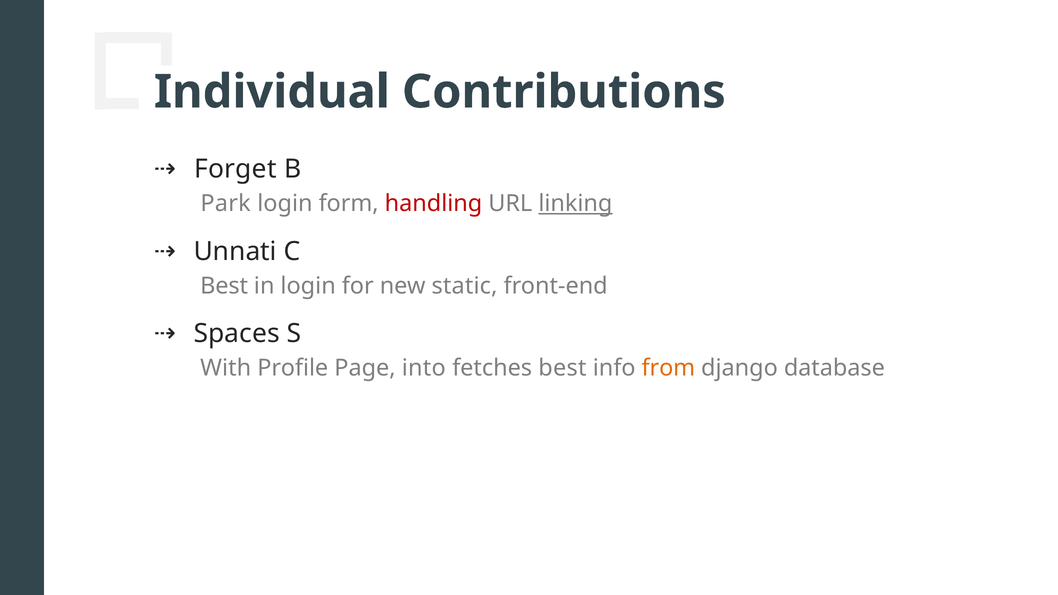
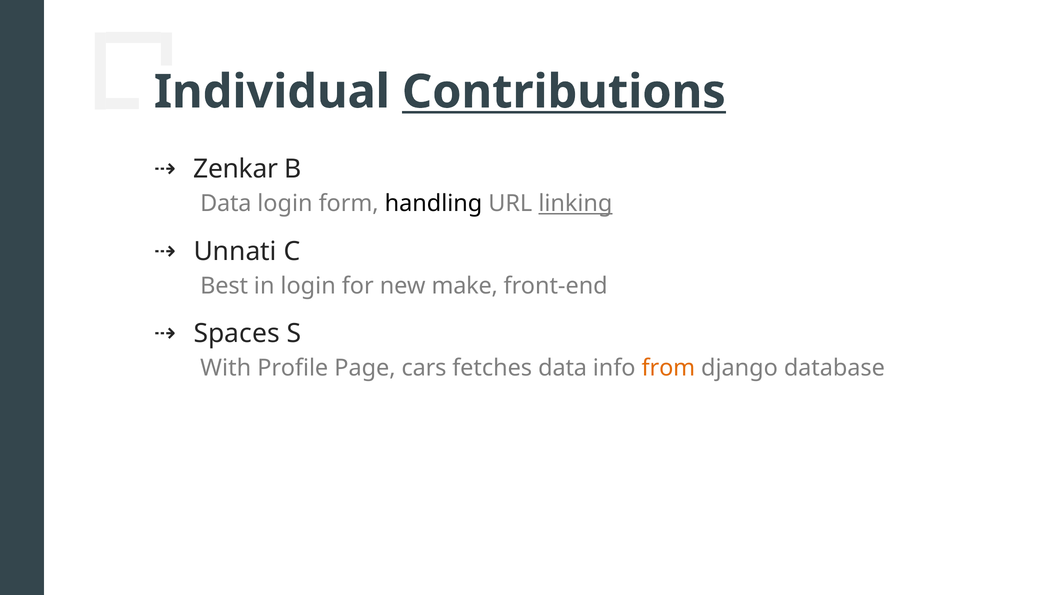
Contributions underline: none -> present (564, 92)
Forget: Forget -> Zenkar (236, 169)
Park: Park -> Data (226, 204)
handling colour: red -> black (433, 204)
static: static -> make (465, 286)
into: into -> cars (424, 368)
fetches best: best -> data (563, 368)
